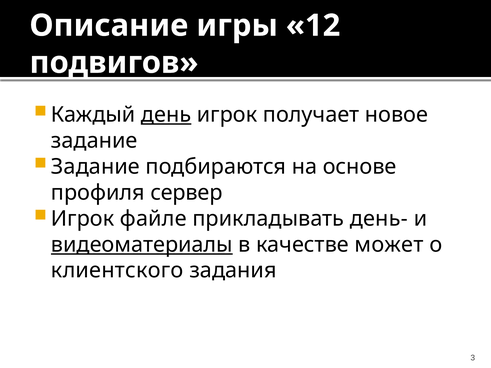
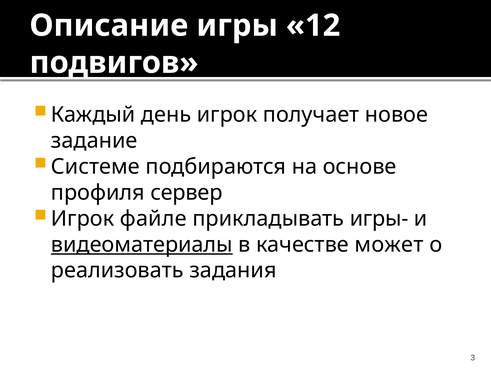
день underline: present -> none (166, 115)
Задание: Задание -> Системе (95, 167)
день-: день- -> игры- (379, 219)
клиентского: клиентского -> реализовать (117, 271)
